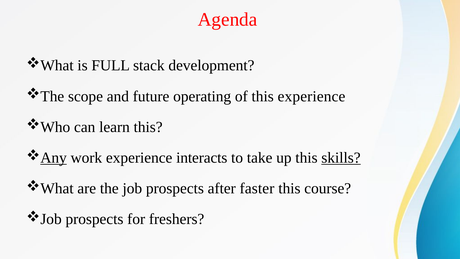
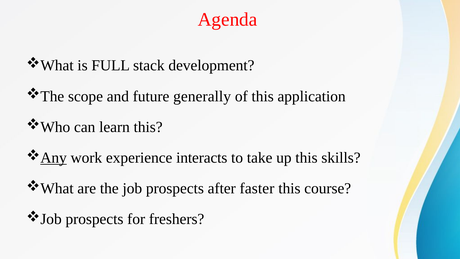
operating: operating -> generally (202, 96)
this experience: experience -> application (312, 96)
skills underline: present -> none (341, 158)
